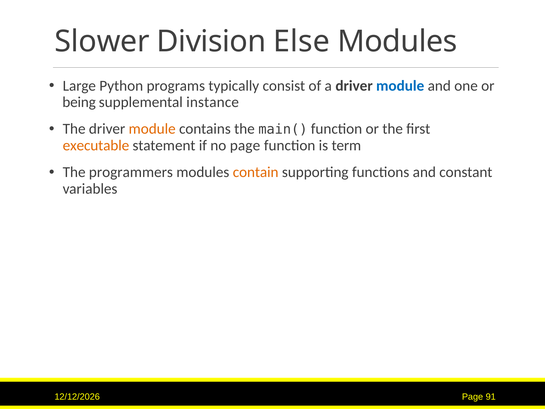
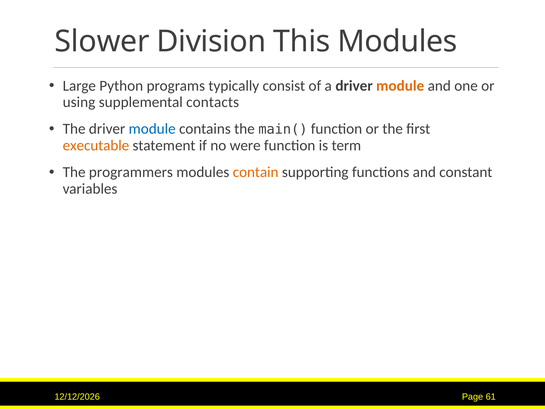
Else: Else -> This (302, 41)
module colour: blue -> orange (400, 86)
being: being -> using (79, 102)
instance: instance -> contacts (213, 102)
module colour: orange -> blue (152, 129)
no page: page -> were (245, 145)
91: 91 -> 61 (491, 397)
